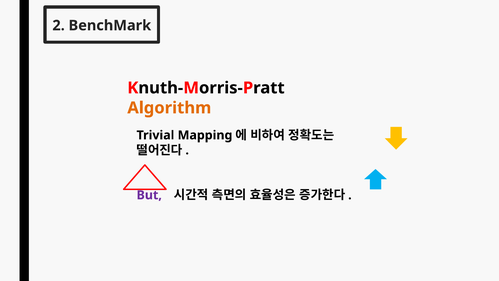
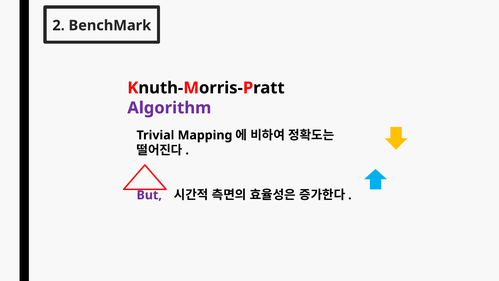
Algorithm colour: orange -> purple (169, 108)
